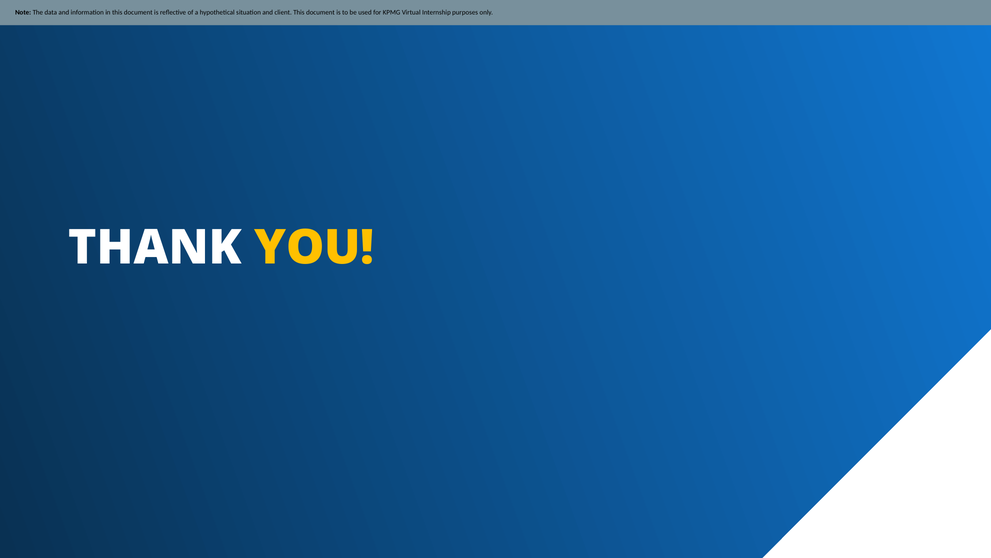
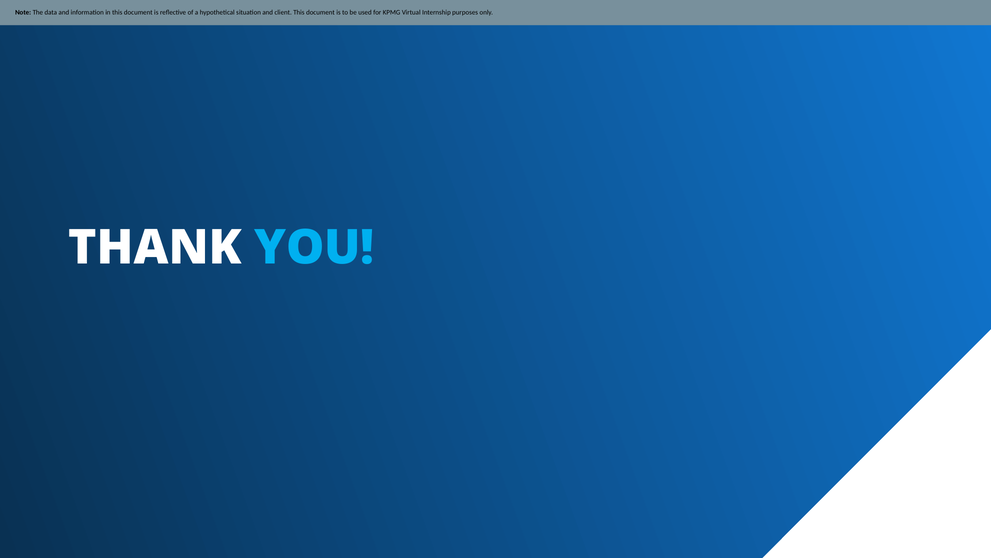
YOU colour: yellow -> light blue (314, 248)
